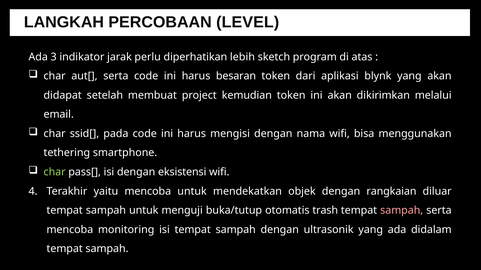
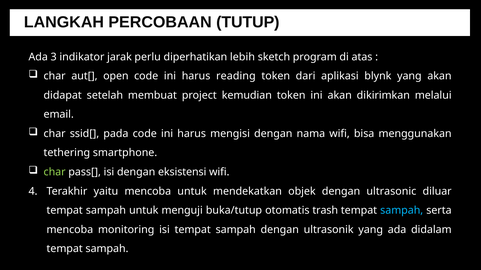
LEVEL: LEVEL -> TUTUP (248, 22)
aut[ serta: serta -> open (116, 76)
besaran: besaran -> reading (236, 76)
rangkaian: rangkaian -> ultrasonic (391, 192)
sampah colour: pink -> light blue (402, 211)
